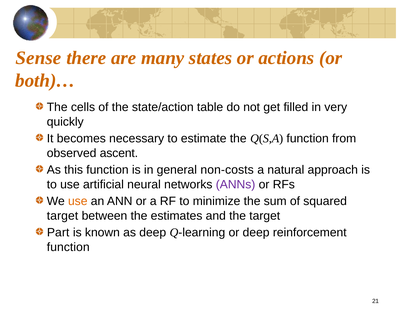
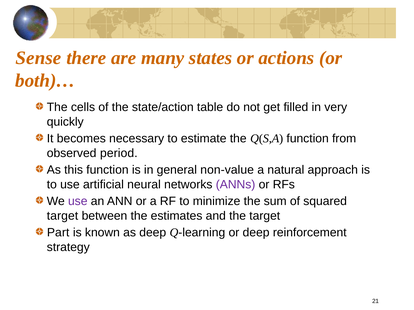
ascent: ascent -> period (119, 153)
non-costs: non-costs -> non-value (227, 170)
use colour: orange -> purple (78, 202)
function: function -> strategy (68, 247)
